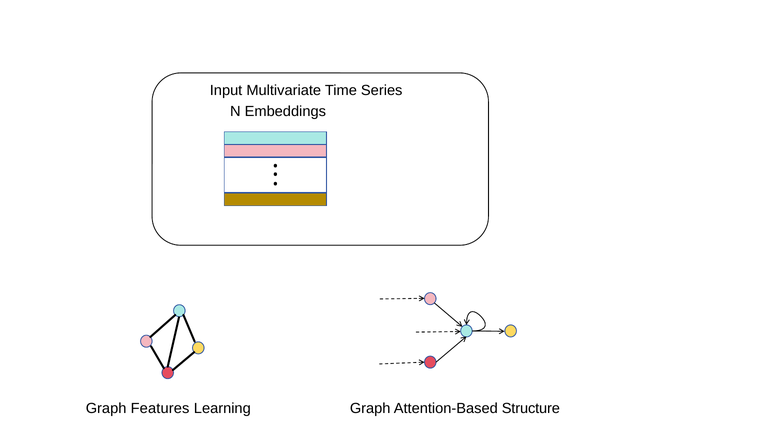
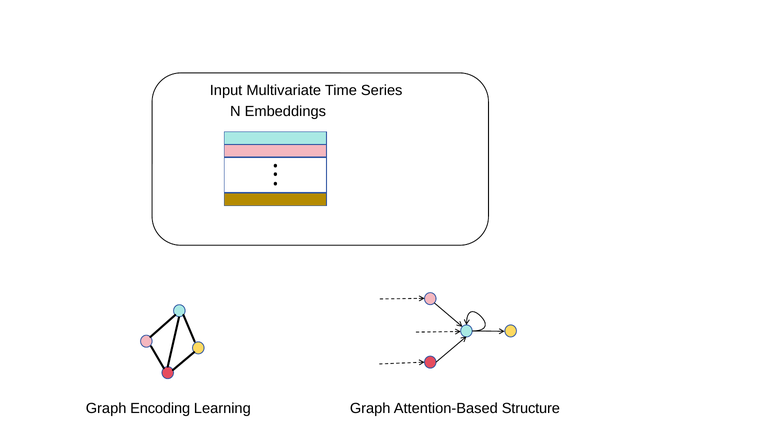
Features: Features -> Encoding (160, 409)
